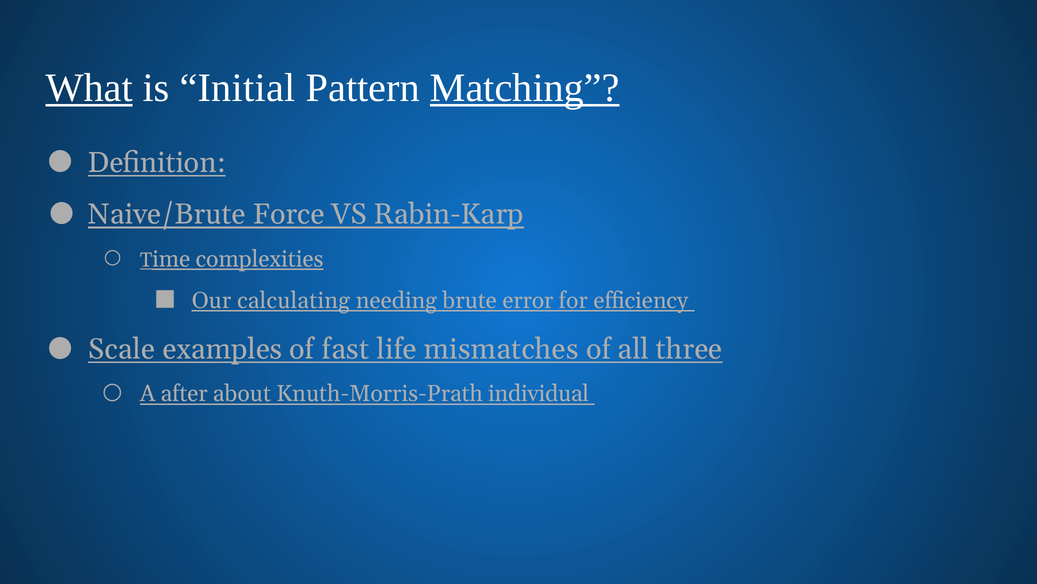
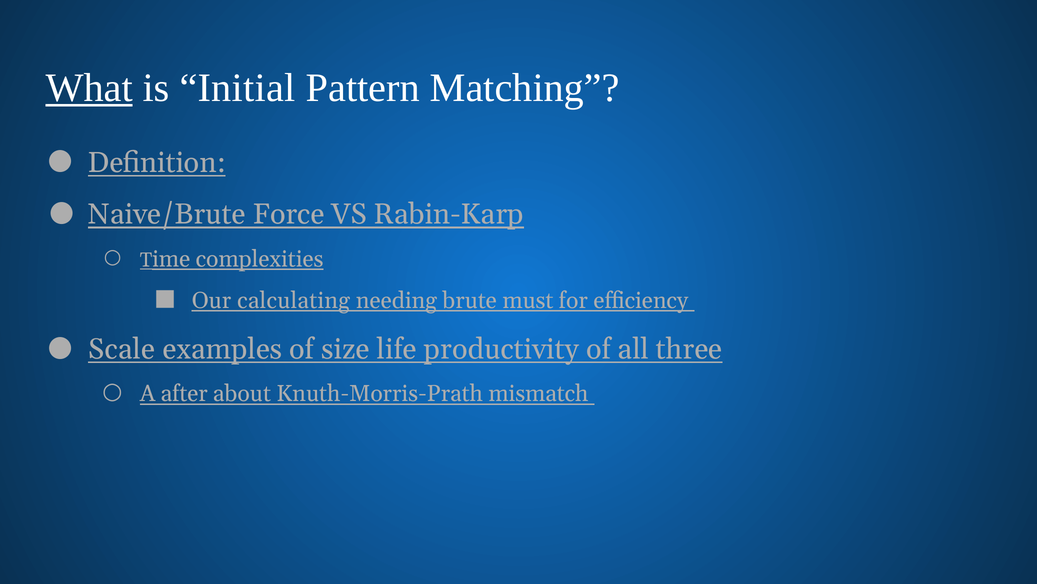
Matching underline: present -> none (525, 88)
error: error -> must (528, 300)
fast: fast -> size (345, 349)
mismatches: mismatches -> productivity (501, 349)
individual: individual -> mismatch (538, 393)
